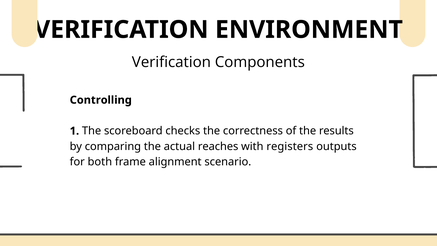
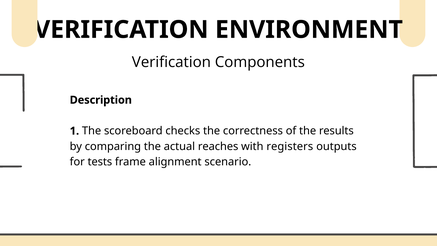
Controlling: Controlling -> Description (101, 100)
both: both -> tests (100, 162)
